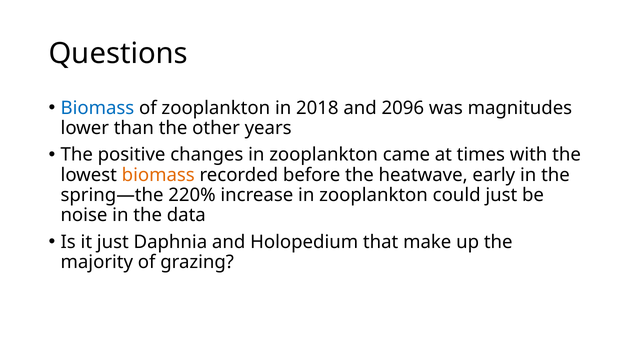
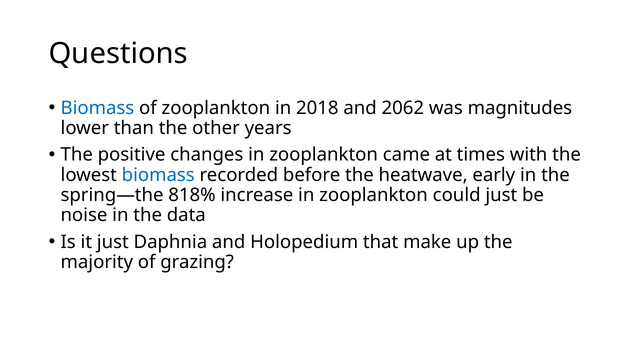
2096: 2096 -> 2062 (403, 108)
biomass colour: orange -> blue (158, 175)
220%: 220% -> 818% (192, 195)
